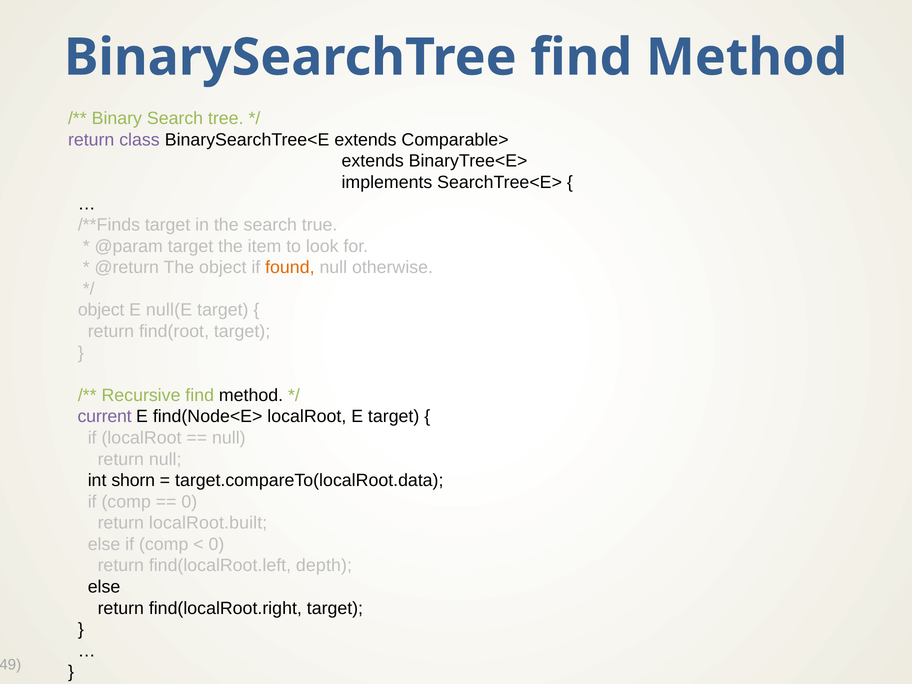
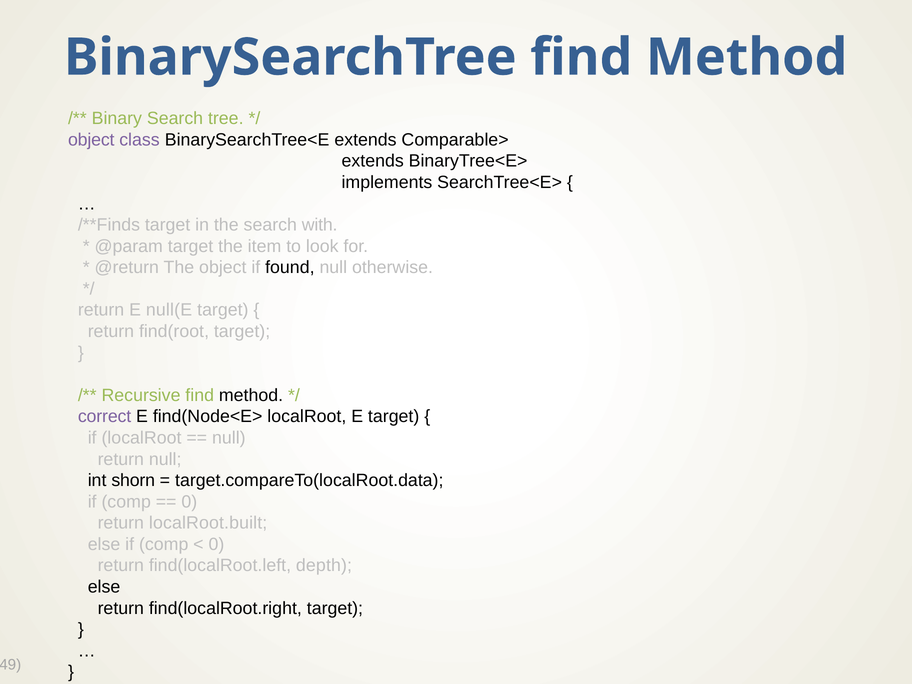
return: return -> object (91, 140)
true: true -> with (320, 225)
found colour: orange -> black (290, 268)
object: object -> return (101, 310)
current: current -> correct (105, 417)
